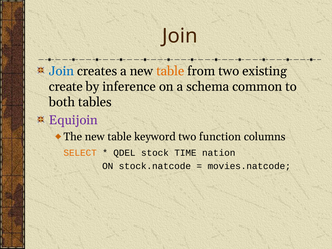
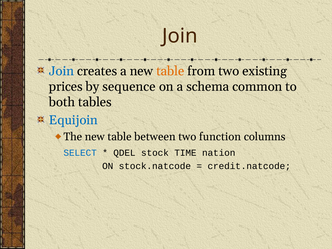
create: create -> prices (66, 87)
inference: inference -> sequence (129, 87)
Equijoin colour: purple -> blue (73, 120)
keyword: keyword -> between (155, 137)
SELECT colour: orange -> blue (80, 153)
movies.natcode: movies.natcode -> credit.natcode (249, 166)
